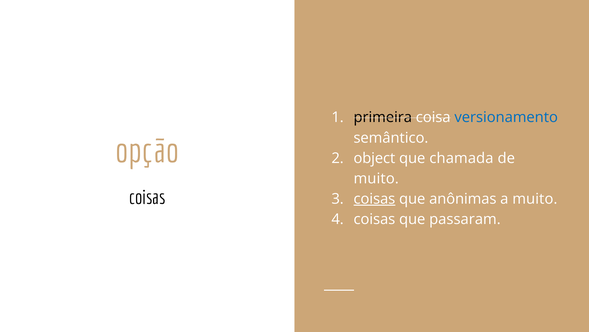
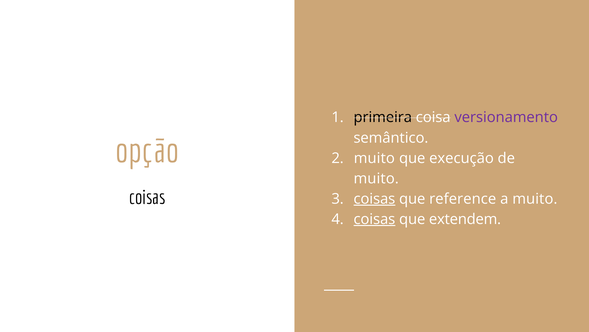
versionamento colour: blue -> purple (506, 117)
object: object -> muito (374, 158)
chamada: chamada -> execução (461, 158)
anônimas: anônimas -> reference (463, 198)
coisas underline: none -> present (374, 219)
passaram: passaram -> extendem (465, 219)
